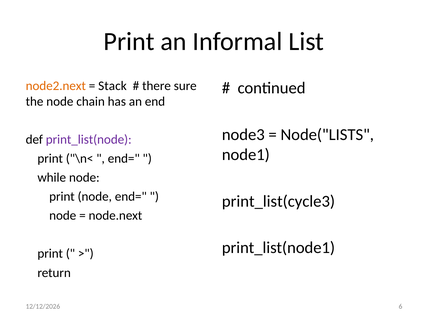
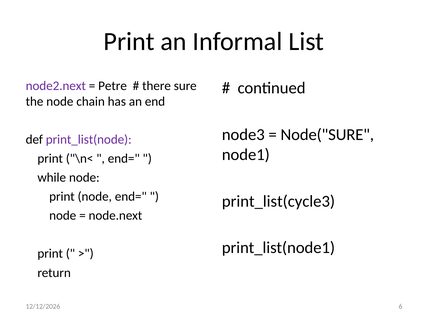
node2.next colour: orange -> purple (56, 86)
Stack: Stack -> Petre (113, 86)
Node("LISTS: Node("LISTS -> Node("SURE (327, 135)
